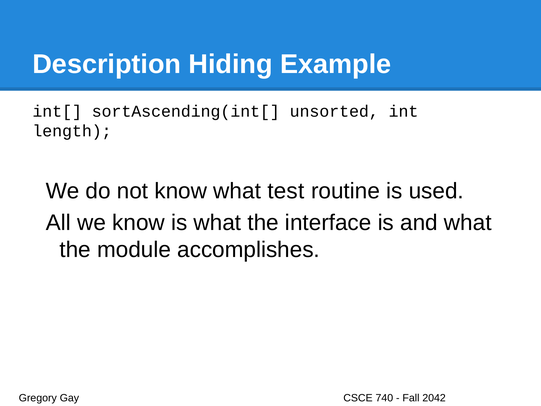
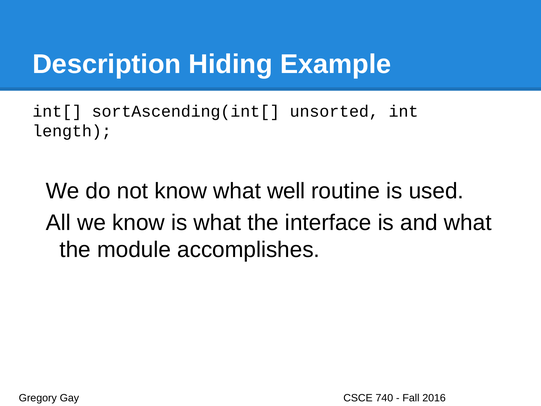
test: test -> well (286, 191)
2042: 2042 -> 2016 (434, 398)
